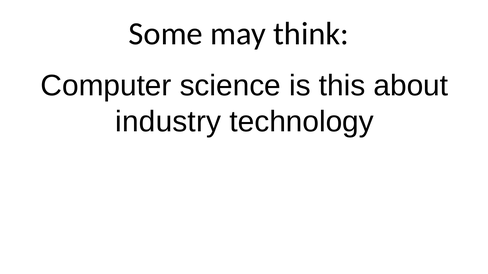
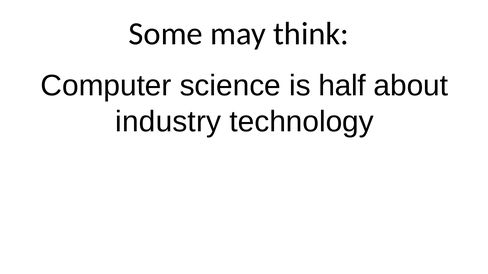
this: this -> half (342, 86)
